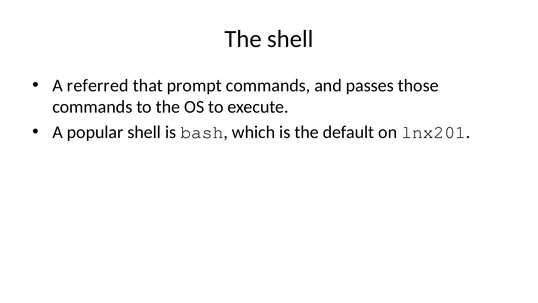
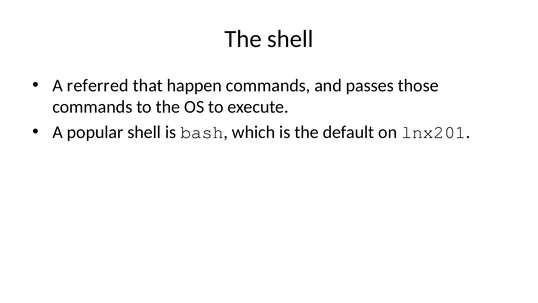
prompt: prompt -> happen (194, 85)
